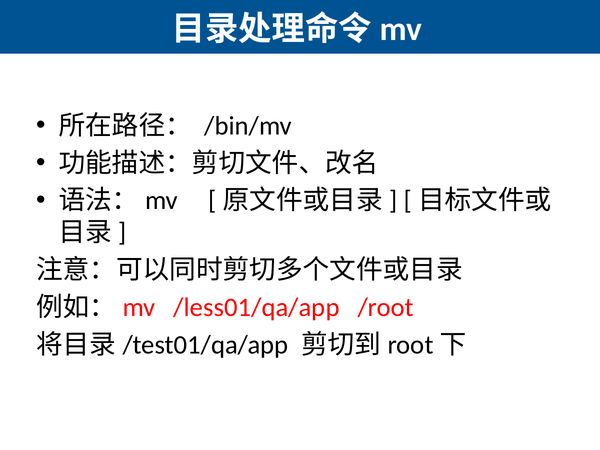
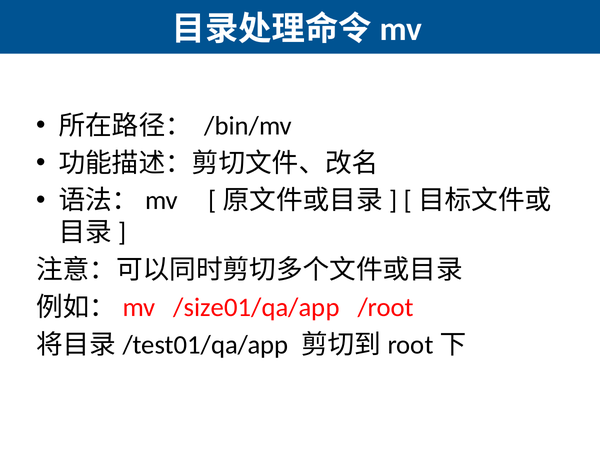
/less01/qa/app: /less01/qa/app -> /size01/qa/app (256, 307)
